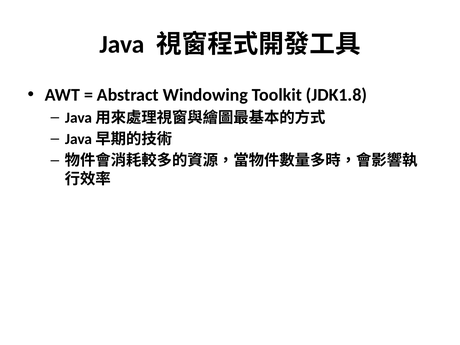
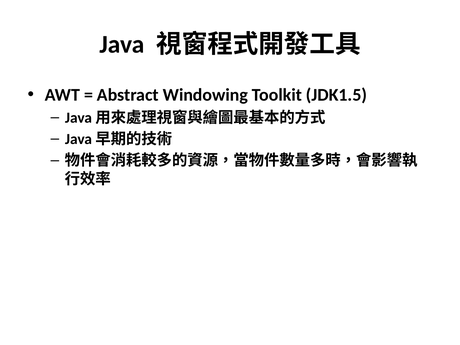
JDK1.8: JDK1.8 -> JDK1.5 (336, 95)
